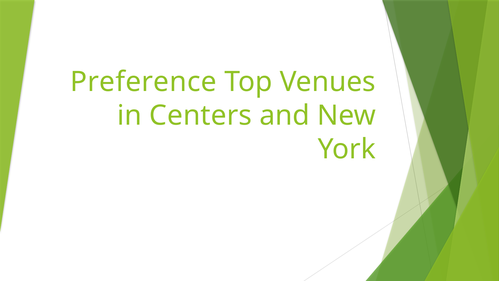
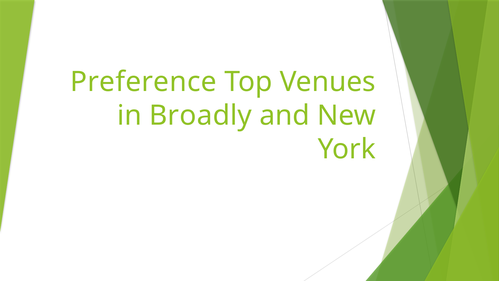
Centers: Centers -> Broadly (201, 115)
